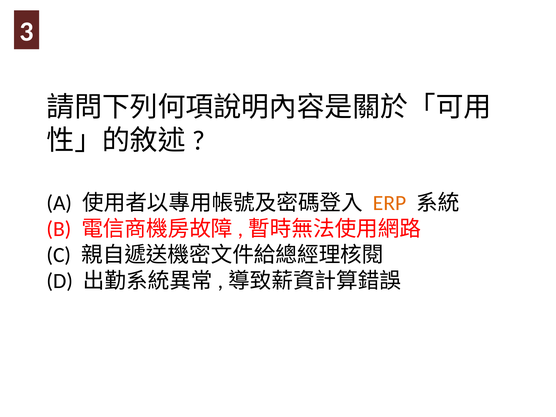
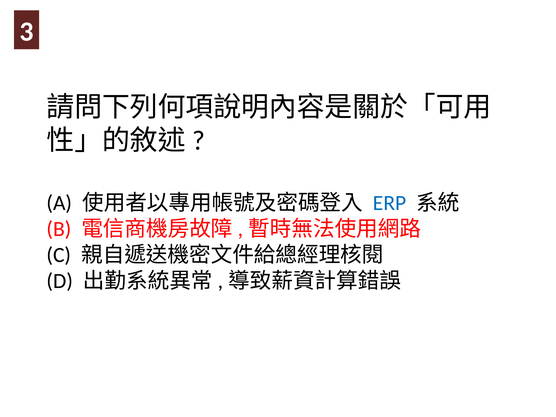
ERP colour: orange -> blue (390, 203)
